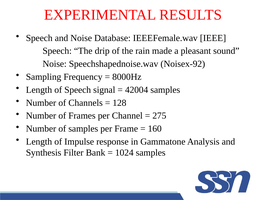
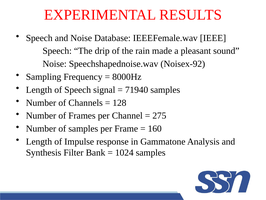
42004: 42004 -> 71940 (137, 90)
